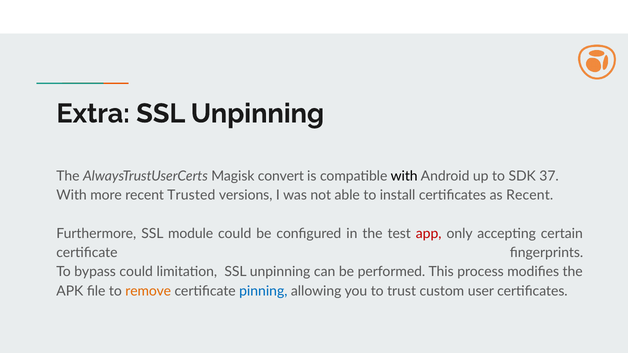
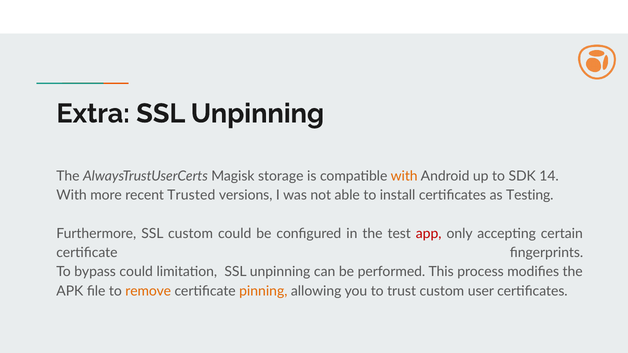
convert: convert -> storage (281, 176)
with colour: black -> orange (404, 176)
37: 37 -> 14 (549, 176)
as Recent: Recent -> Testing (530, 195)
SSL module: module -> custom (191, 234)
pinning colour: blue -> orange (263, 291)
